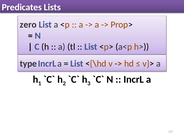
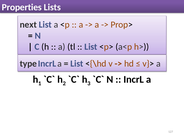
Predicates: Predicates -> Properties (22, 7)
zero: zero -> next (28, 25)
